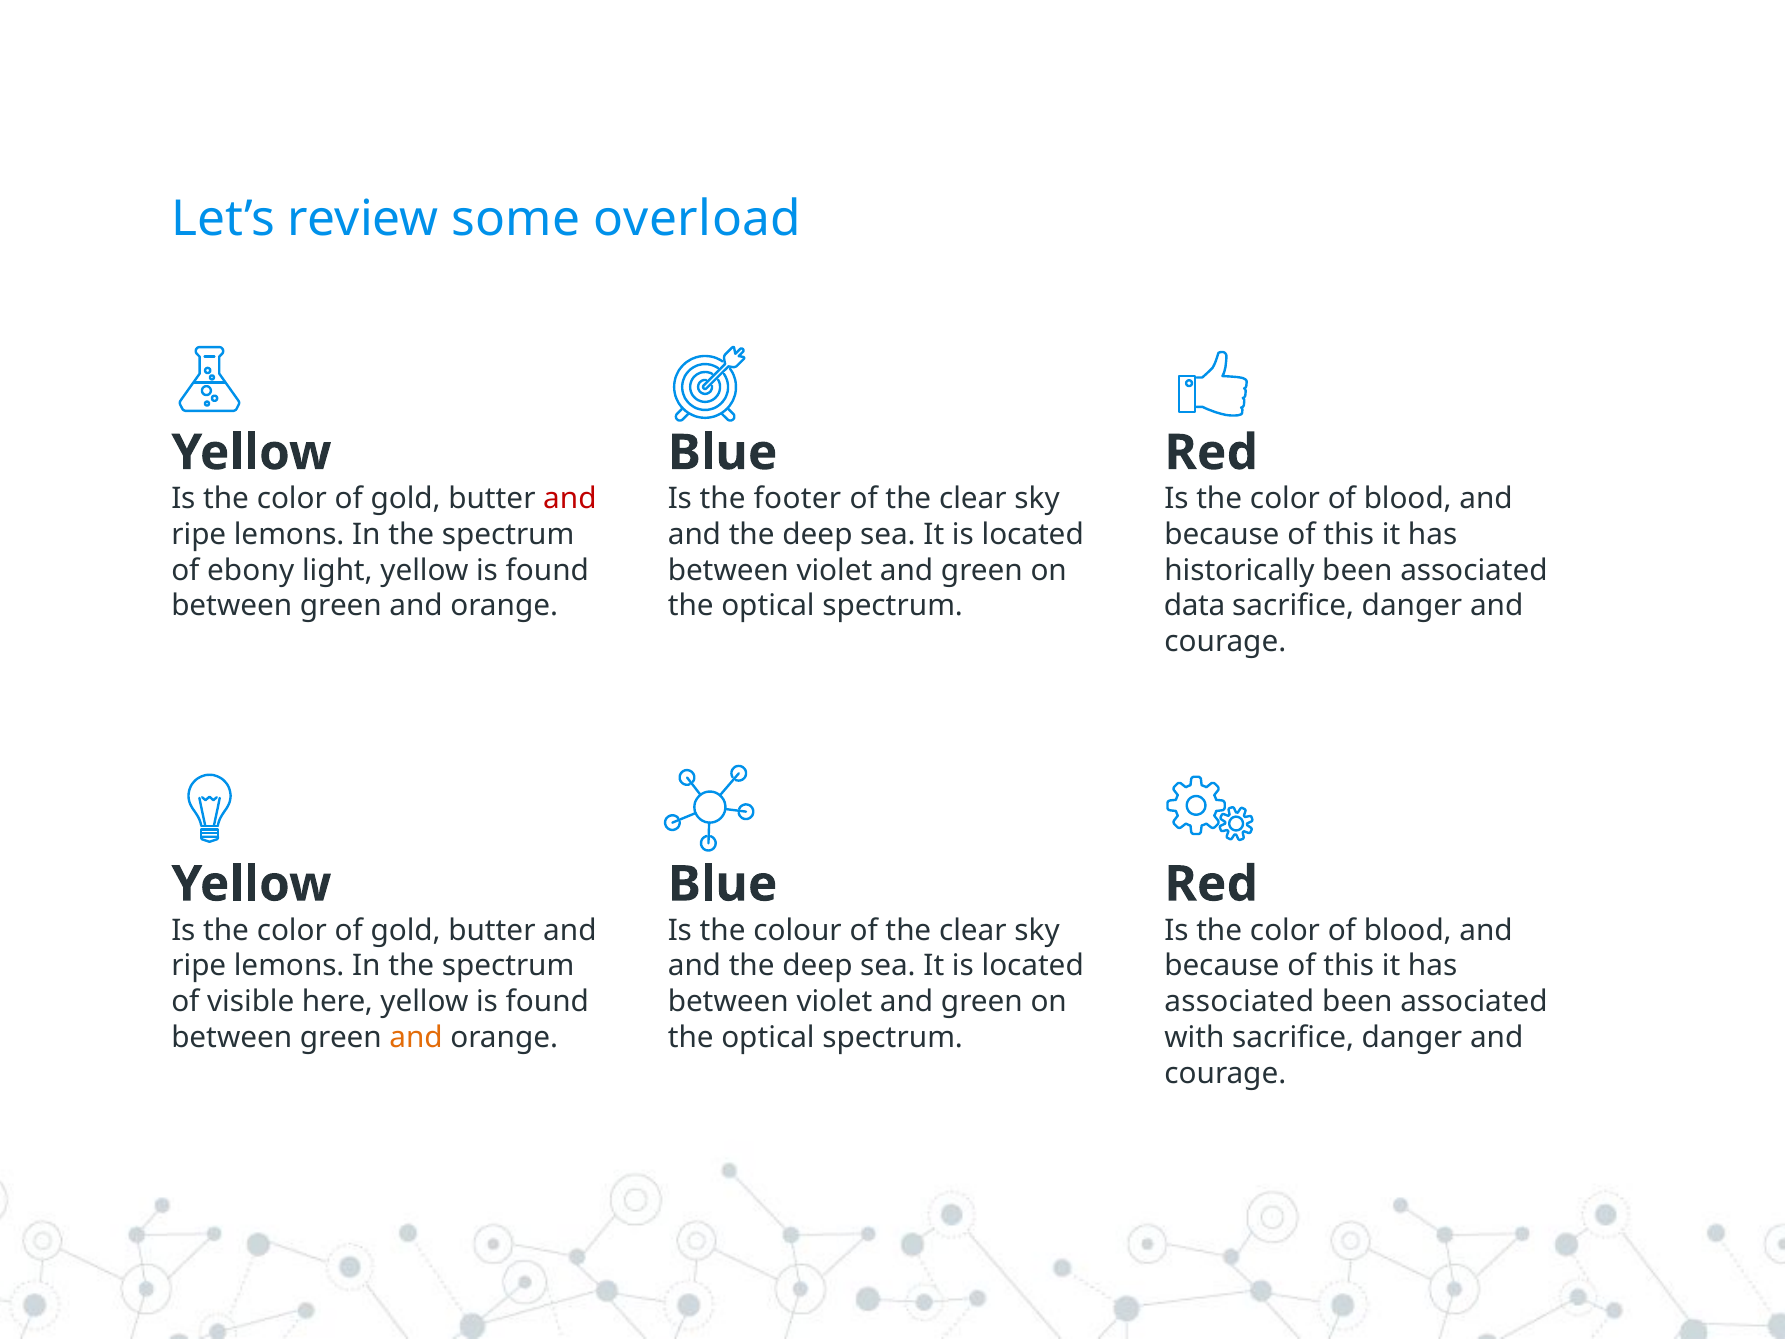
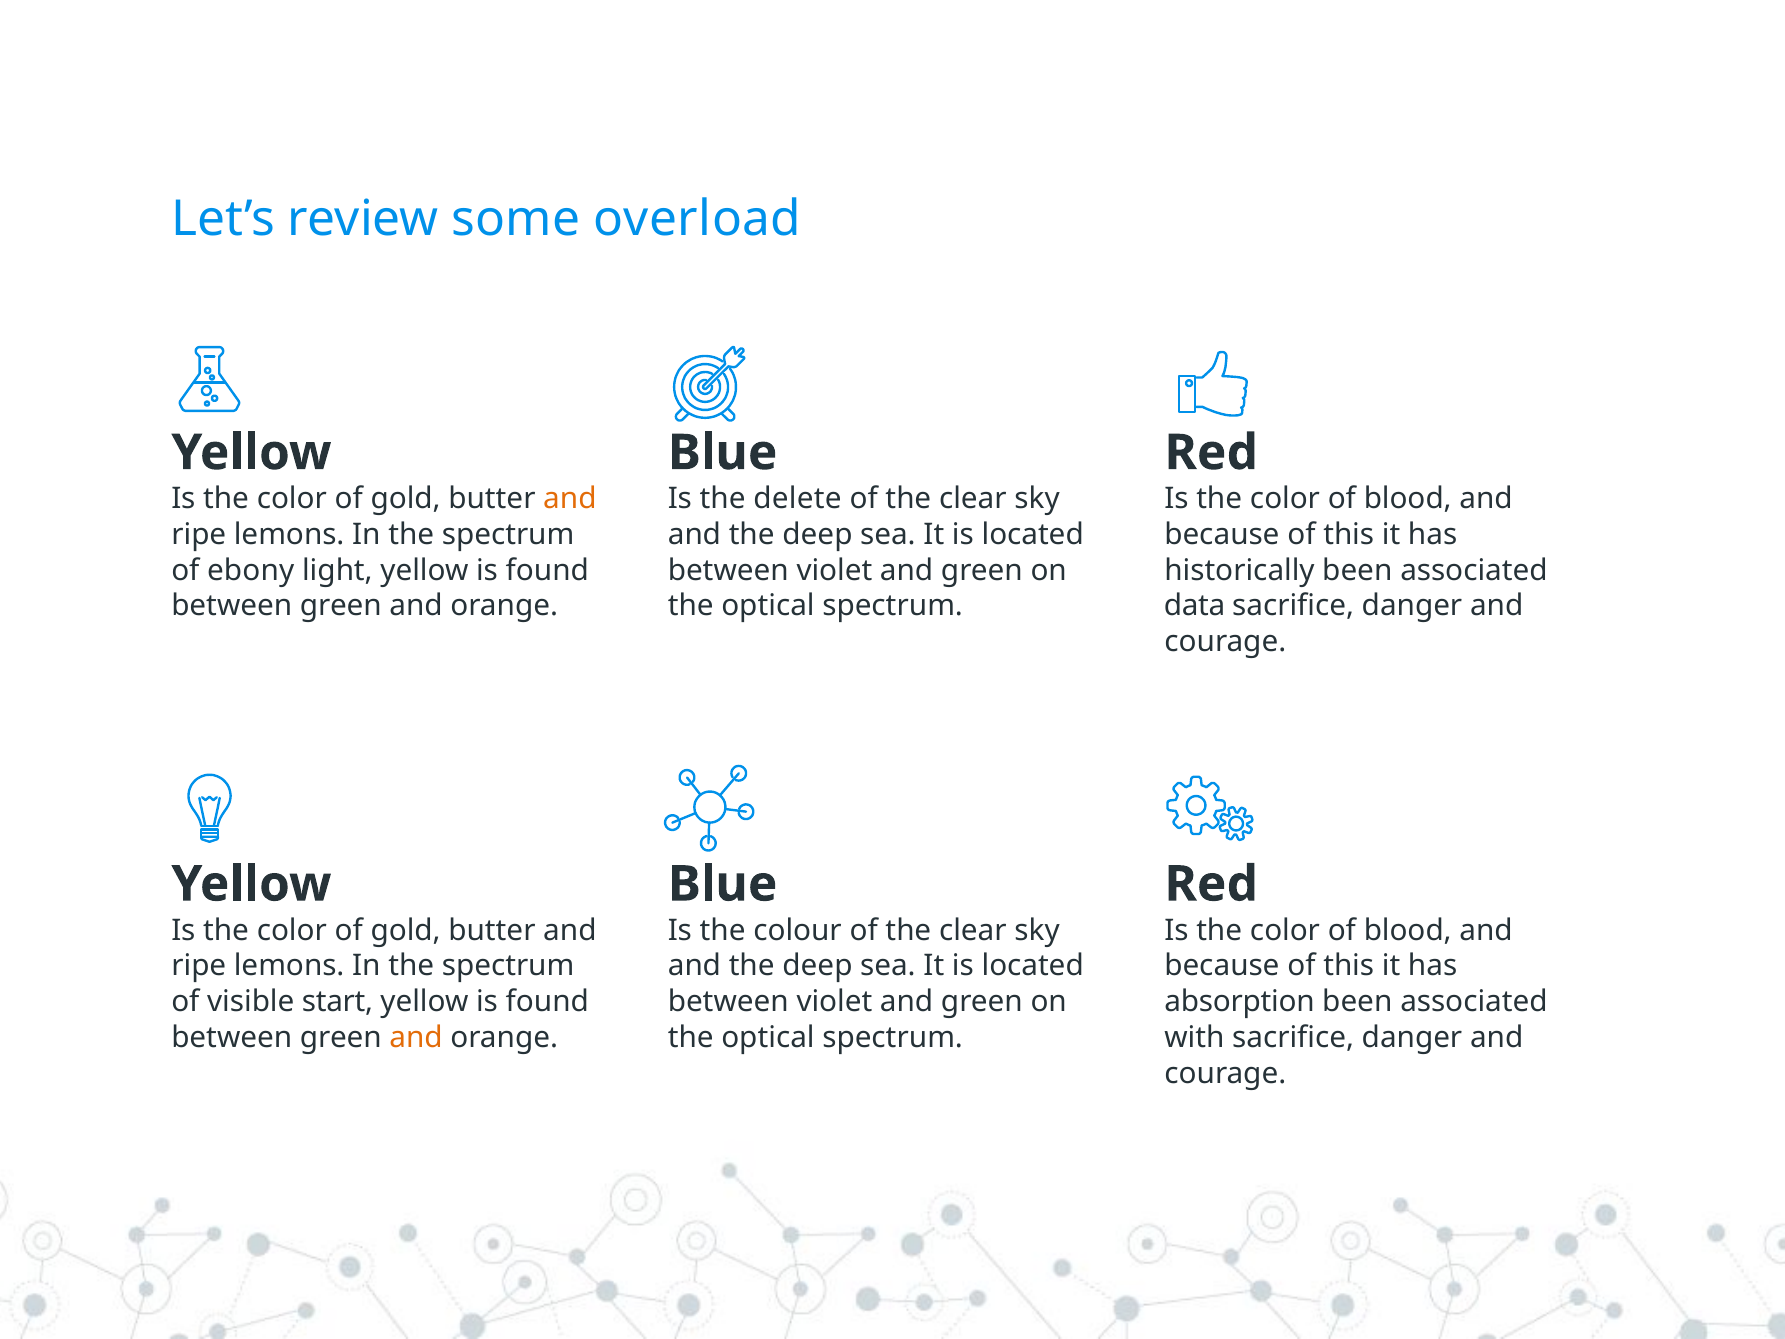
and colour: red -> orange (570, 499)
footer: footer -> delete (797, 499)
here: here -> start (337, 1002)
associated: associated -> absorption (1240, 1002)
